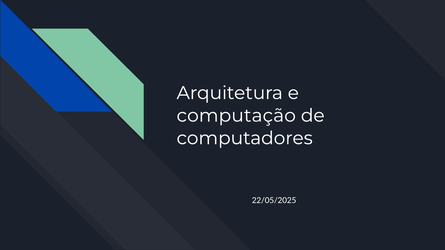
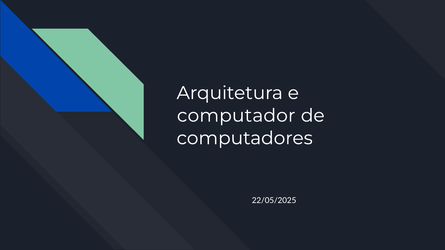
computação: computação -> computador (236, 116)
